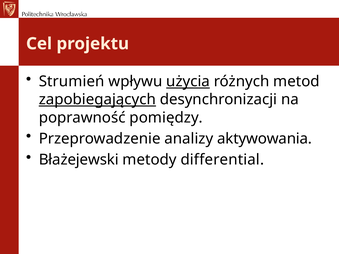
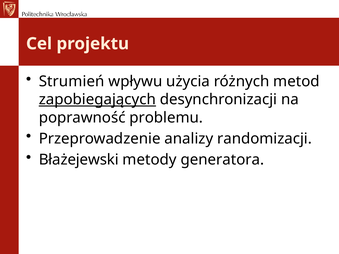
użycia underline: present -> none (188, 82)
pomiędzy: pomiędzy -> problemu (166, 118)
aktywowania: aktywowania -> randomizacji (264, 139)
differential: differential -> generatora (222, 160)
